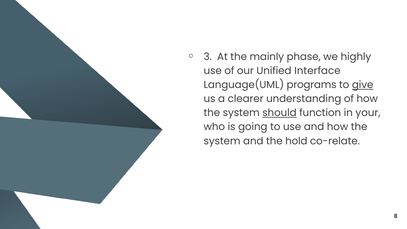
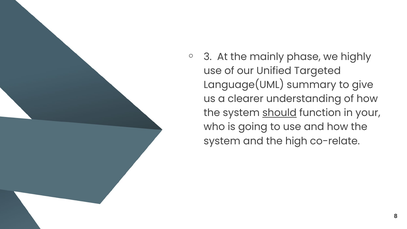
Interface: Interface -> Targeted (317, 71)
programs: programs -> summary (311, 85)
give underline: present -> none (363, 85)
hold: hold -> high (296, 141)
